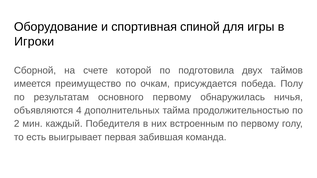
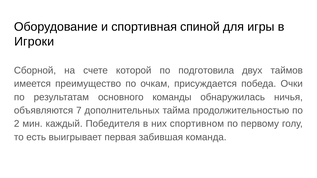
Полу: Полу -> Очки (292, 84)
основного первому: первому -> команды (172, 97)
4: 4 -> 7 (79, 111)
встроенным: встроенным -> спортивном (197, 124)
